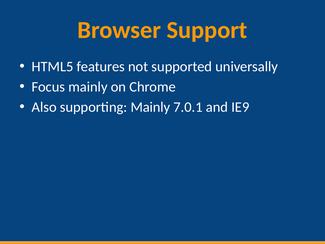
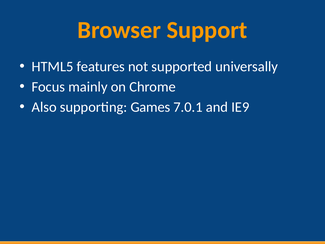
supporting Mainly: Mainly -> Games (150, 107)
